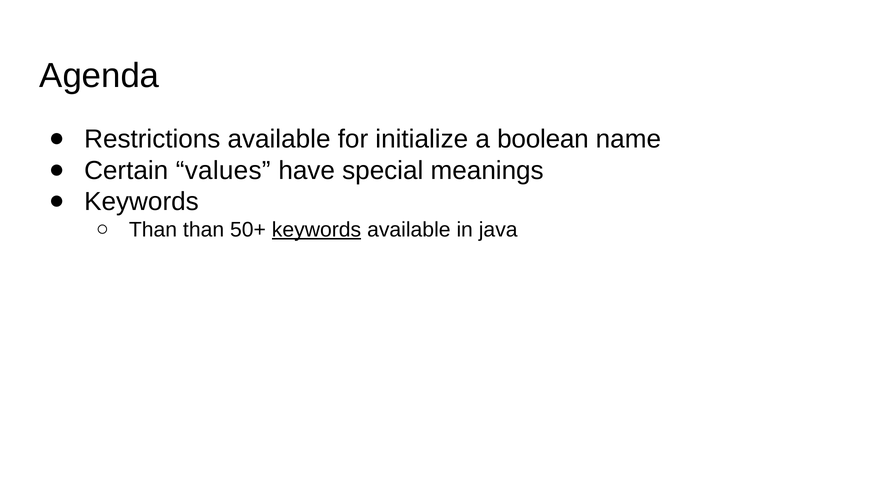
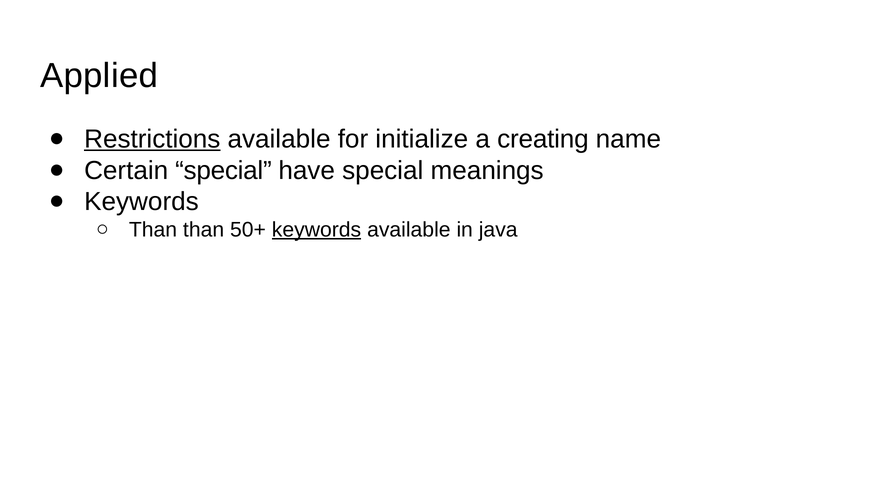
Agenda: Agenda -> Applied (99, 76)
Restrictions underline: none -> present (152, 139)
boolean: boolean -> creating (543, 139)
Certain values: values -> special (223, 171)
